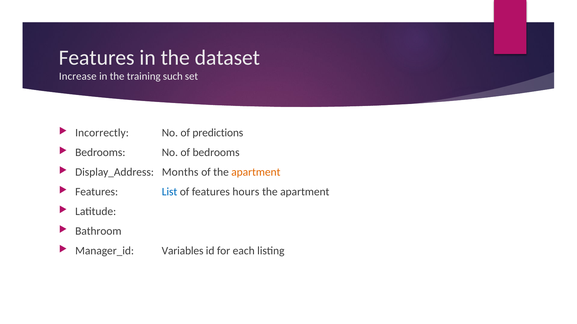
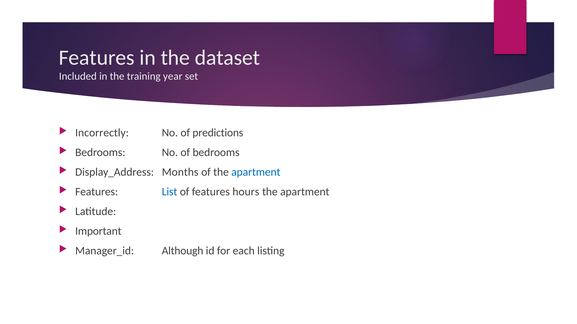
Increase: Increase -> Included (78, 77)
such: such -> year (173, 77)
apartment colour: orange -> blue (256, 172)
Bathroom: Bathroom -> Important (98, 231)
Variables: Variables -> Although (183, 251)
